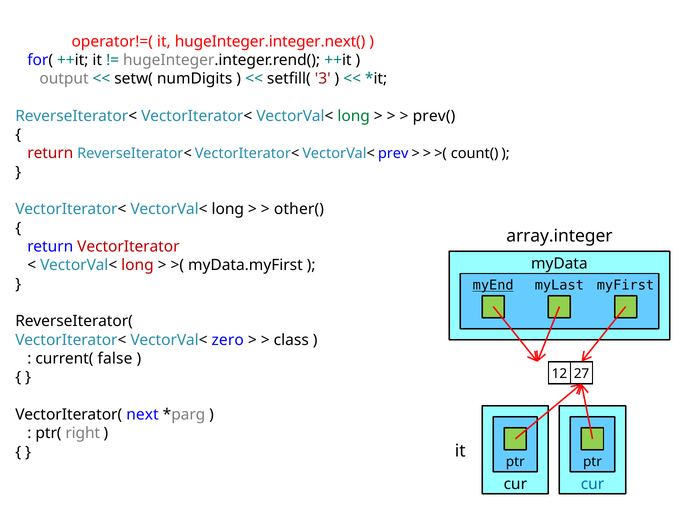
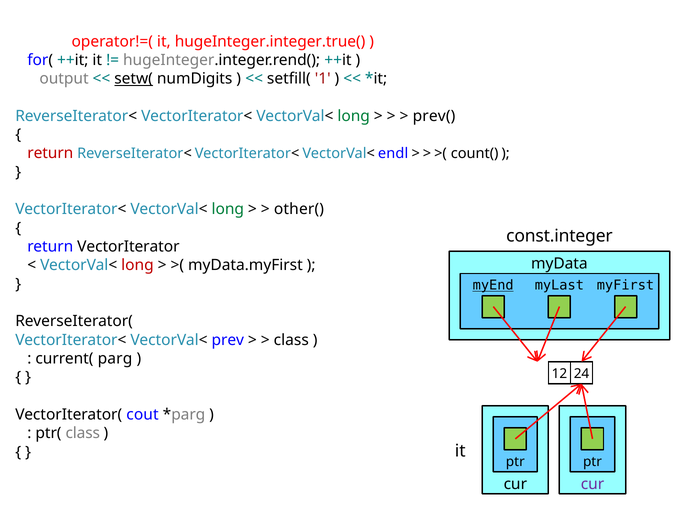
hugeInteger.integer.next(: hugeInteger.integer.next( -> hugeInteger.integer.true( (270, 41)
setw( underline: none -> present (134, 79)
3: 3 -> 1 (323, 79)
prev: prev -> endl (393, 154)
long colour: black -> green (228, 209)
array.integer: array.integer -> const.integer (559, 236)
VectorIterator colour: red -> black (128, 247)
zero: zero -> prev (228, 340)
false: false -> parg (115, 359)
27: 27 -> 24 (582, 374)
next: next -> cout (142, 415)
ptr( right: right -> class (83, 433)
cur colour: blue -> purple (593, 484)
